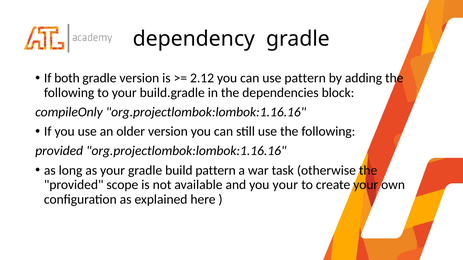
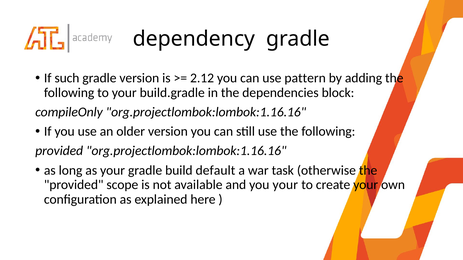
both: both -> such (67, 78)
build pattern: pattern -> default (215, 171)
